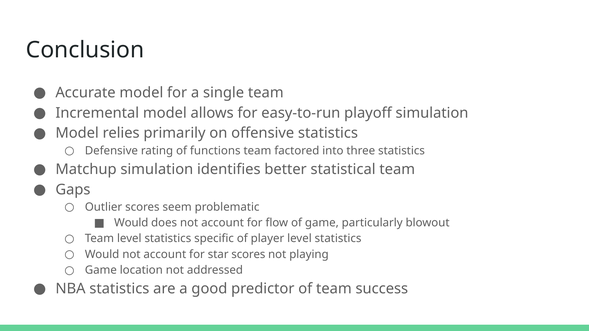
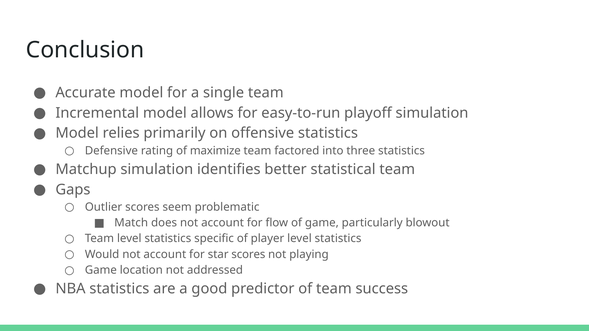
functions: functions -> maximize (215, 151)
Would: Would -> Match (131, 223)
